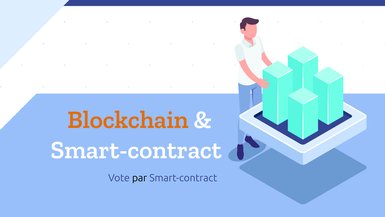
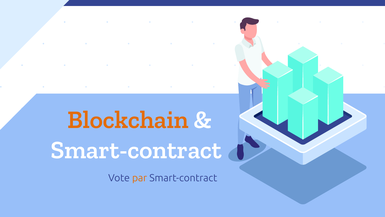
par colour: black -> orange (140, 178)
